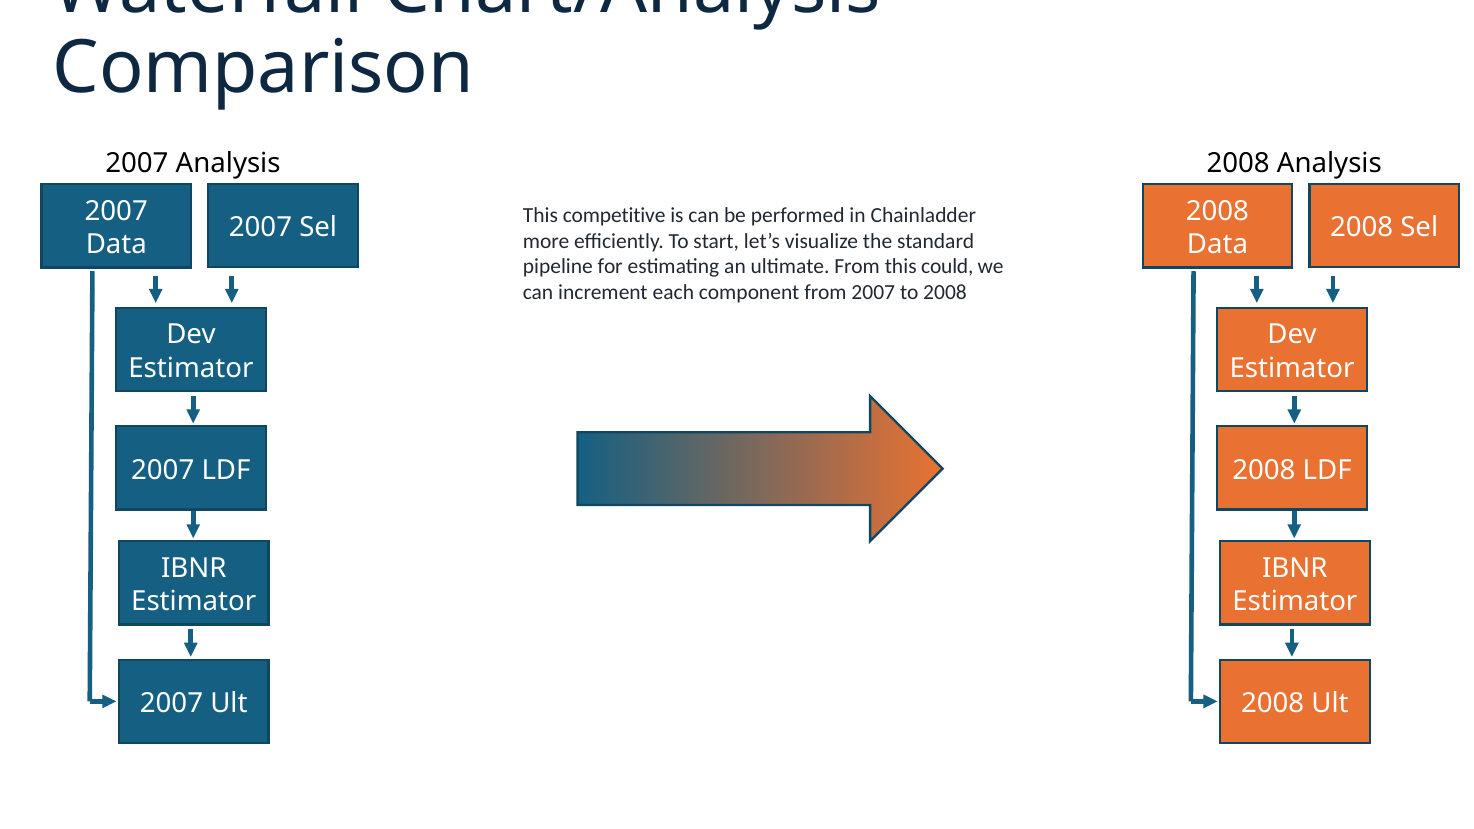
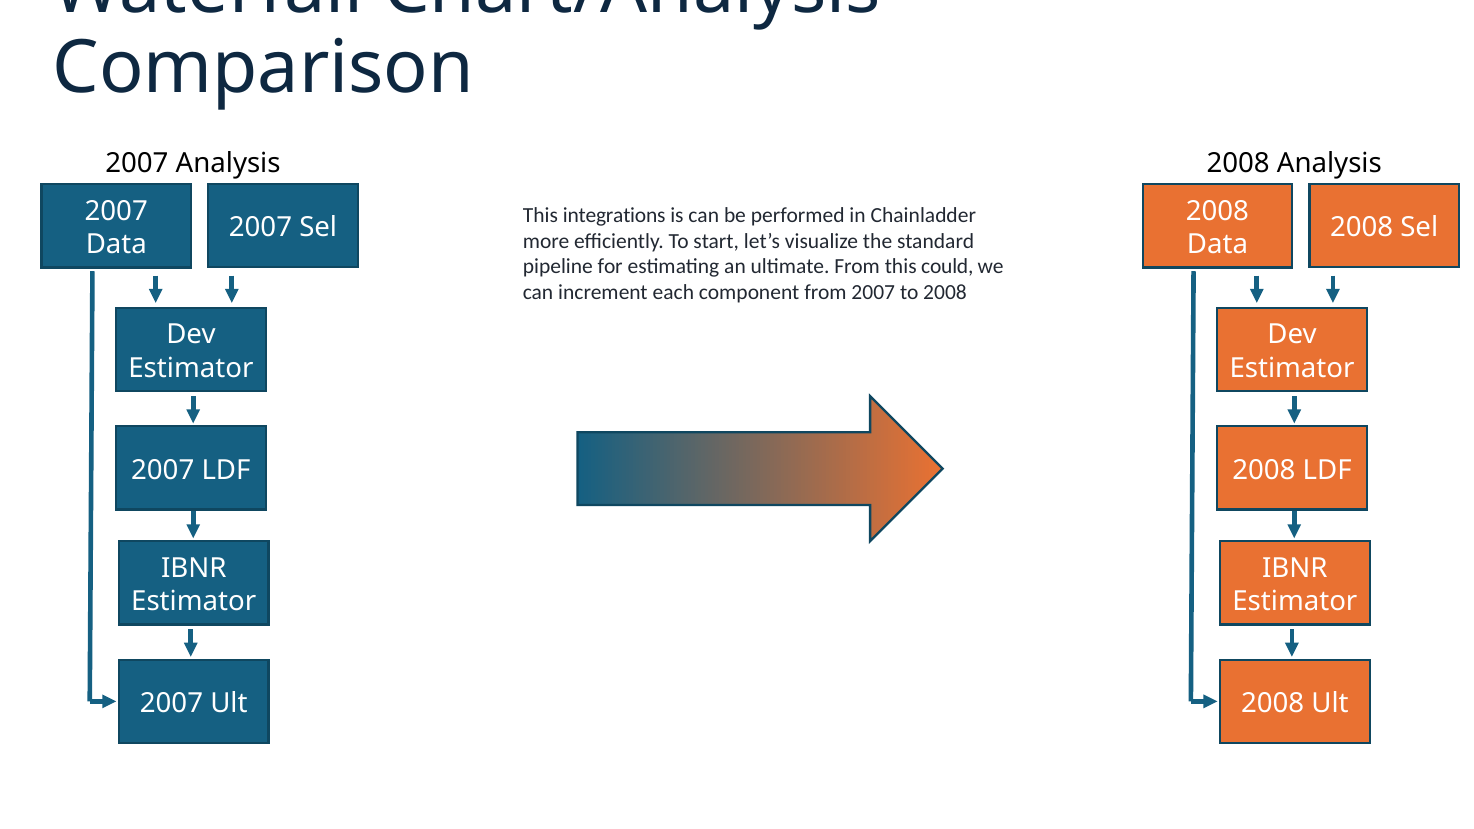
competitive: competitive -> integrations (614, 215)
